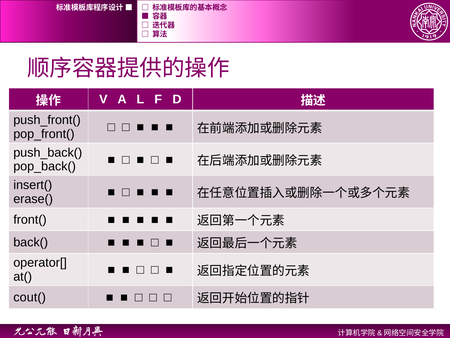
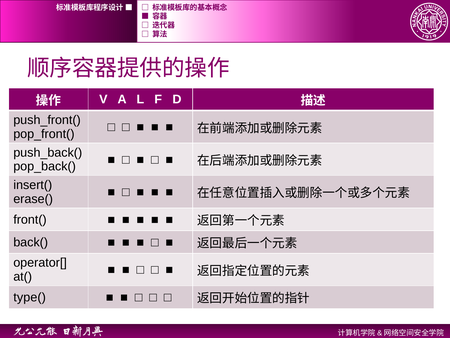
cout(: cout( -> type( (30, 297)
